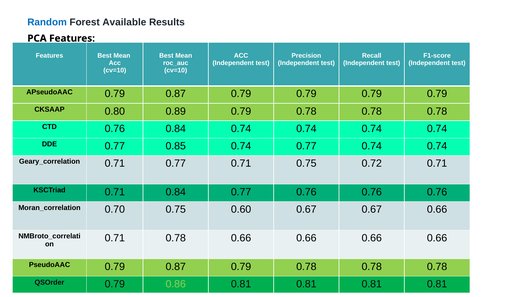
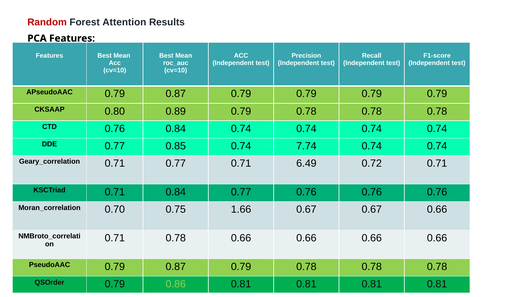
Random colour: blue -> red (47, 22)
Available: Available -> Attention (124, 22)
0.74 0.77: 0.77 -> 7.74 (306, 146)
0.71 0.75: 0.75 -> 6.49 (306, 163)
0.60: 0.60 -> 1.66 (241, 209)
